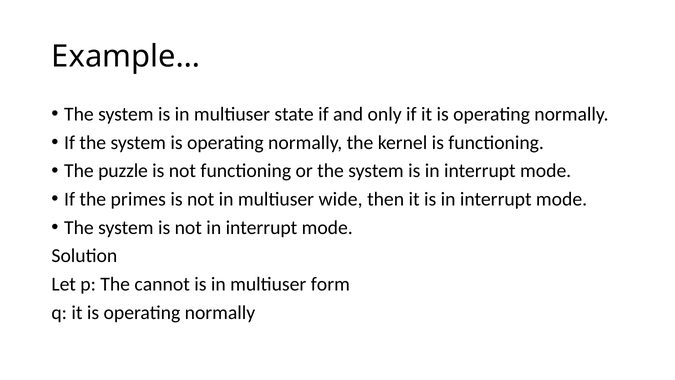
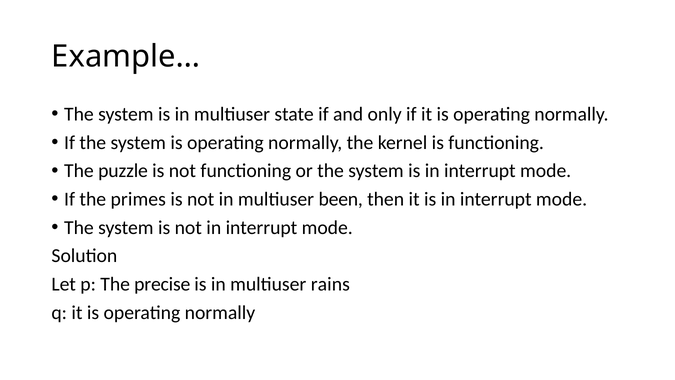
wide: wide -> been (341, 199)
cannot: cannot -> precise (162, 284)
form: form -> rains (330, 284)
